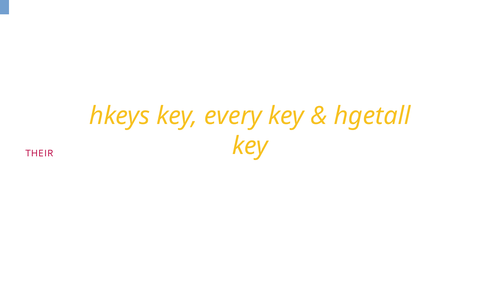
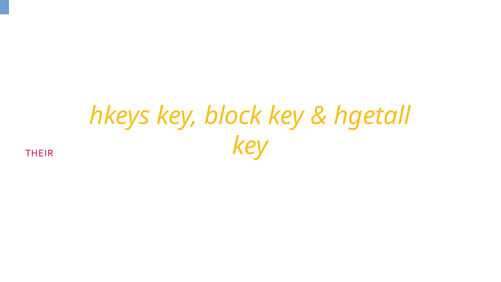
every: every -> block (233, 116)
